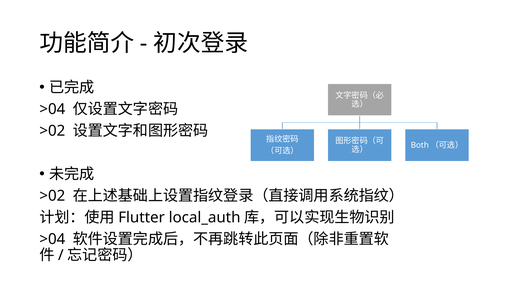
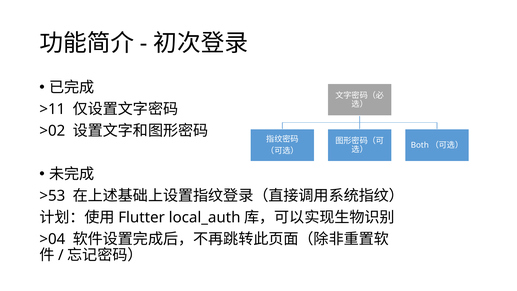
>04: >04 -> >11 (52, 109)
>02: >02 -> >53 (52, 196)
